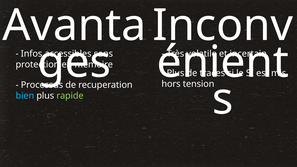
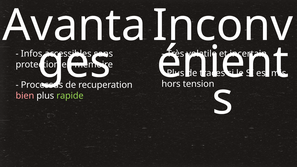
bien colour: light blue -> pink (25, 96)
